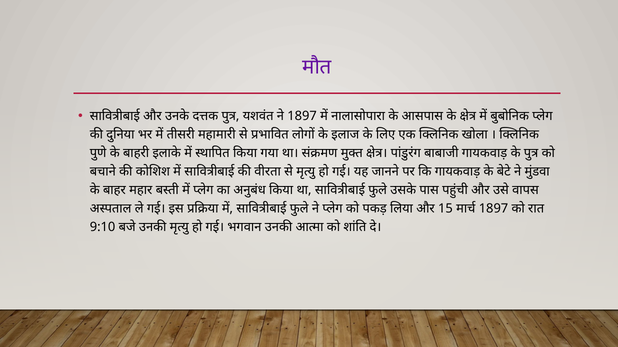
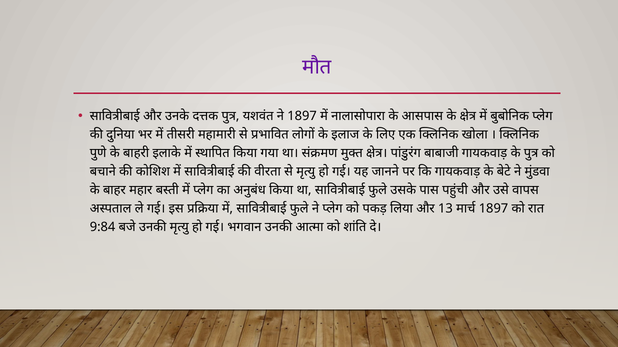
15: 15 -> 13 (445, 209)
9:10: 9:10 -> 9:84 (103, 227)
